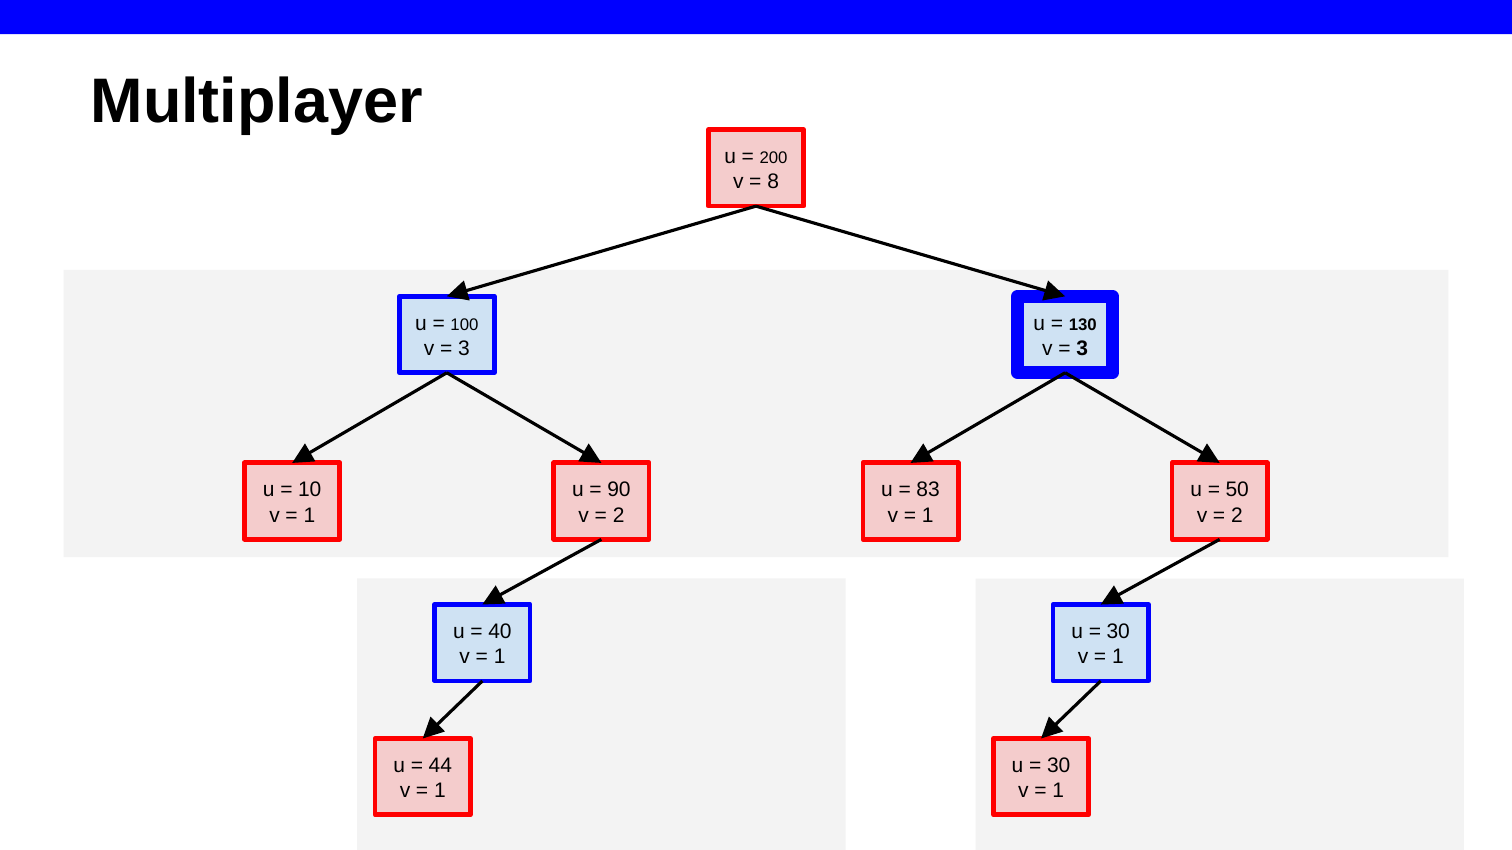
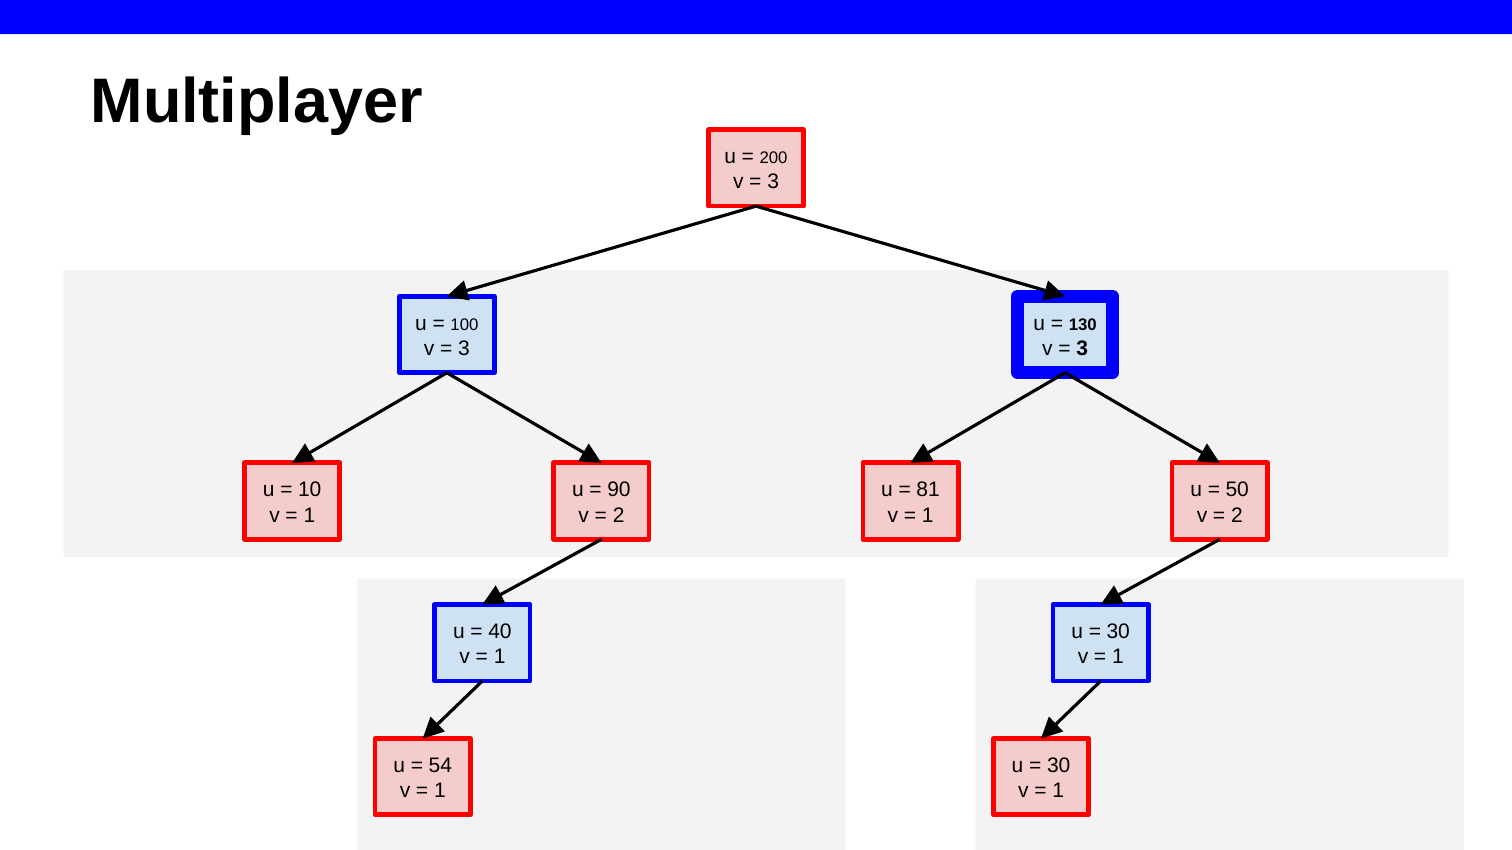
8: 8 -> 3 (773, 182)
83: 83 -> 81 (928, 490)
44: 44 -> 54 (440, 766)
